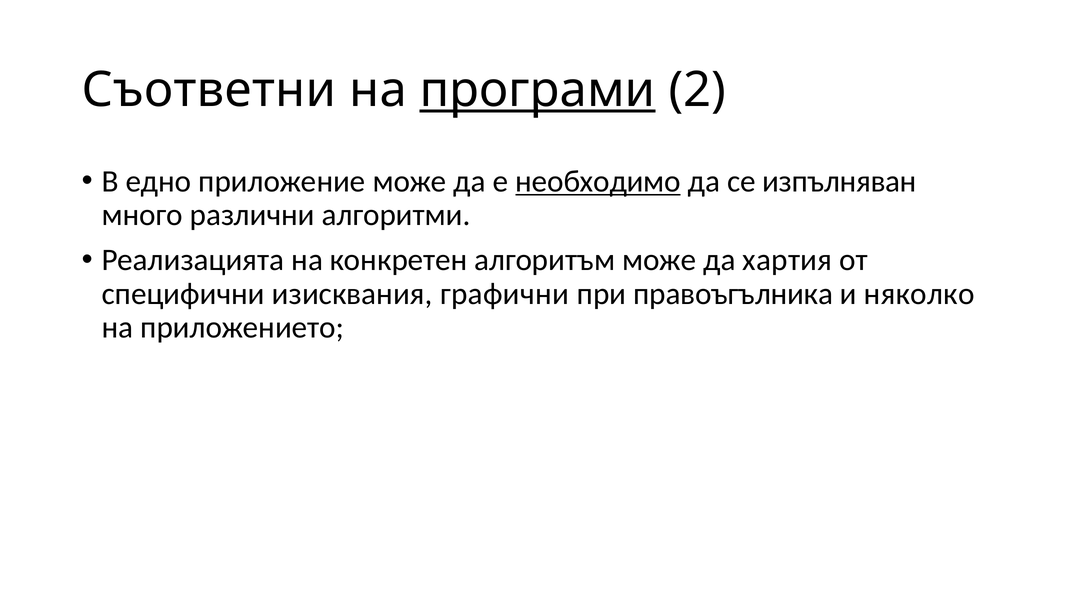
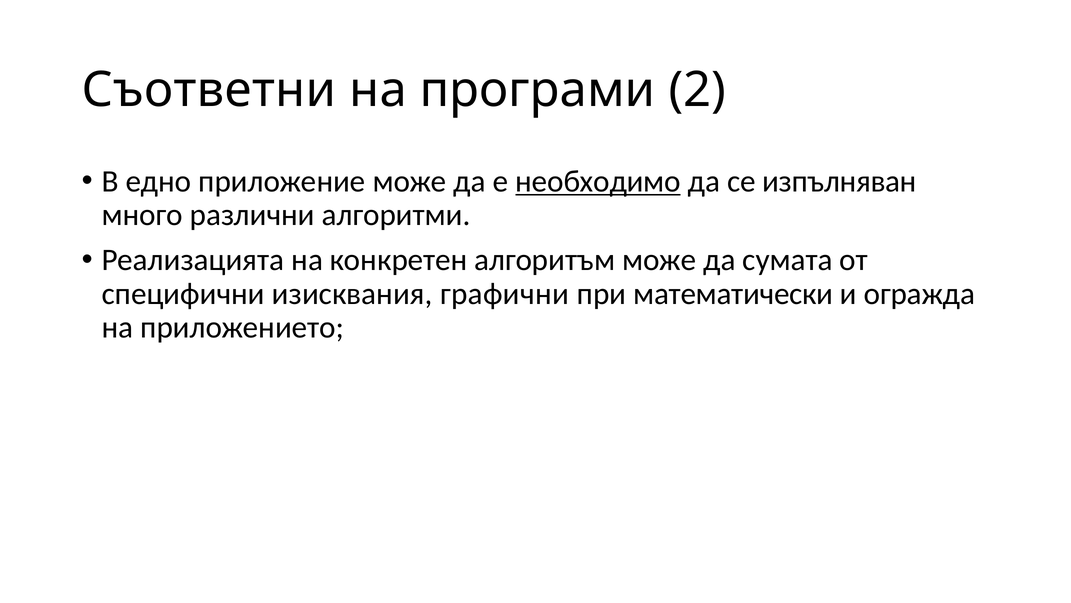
програми underline: present -> none (537, 90)
хартия: хартия -> сумата (787, 260)
правоъгълника: правоъгълника -> математически (733, 293)
няколко: няколко -> огражда (919, 293)
